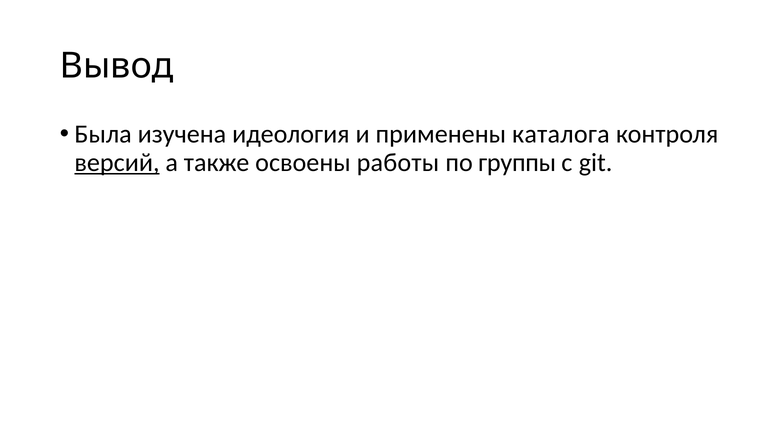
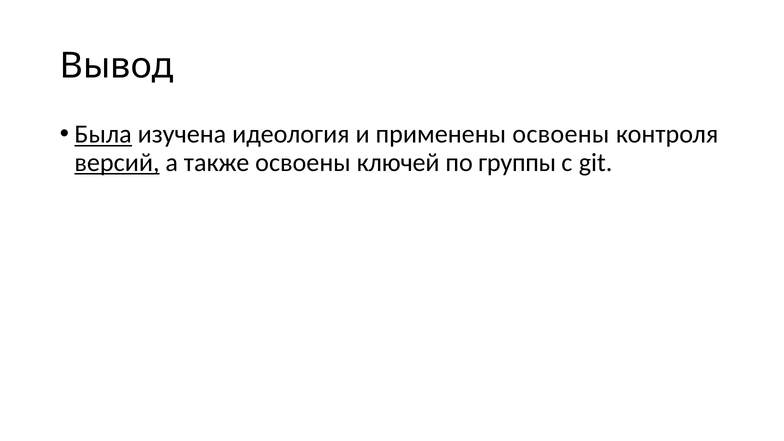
Была underline: none -> present (103, 134)
применены каталога: каталога -> освоены (561, 134)
работы: работы -> ключей (398, 163)
